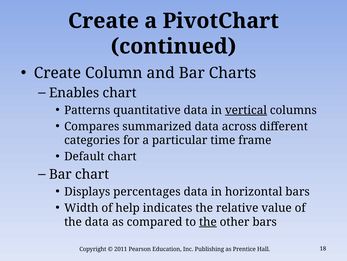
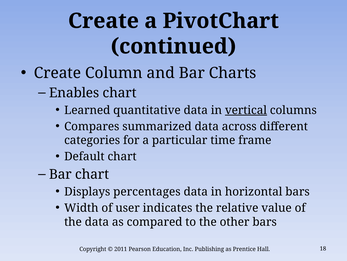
Patterns: Patterns -> Learned (87, 110)
help: help -> user (128, 207)
the underline: present -> none (208, 221)
